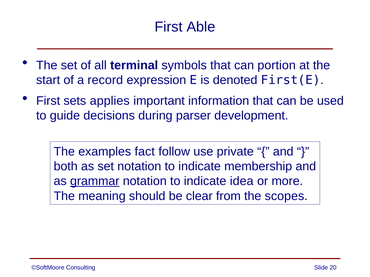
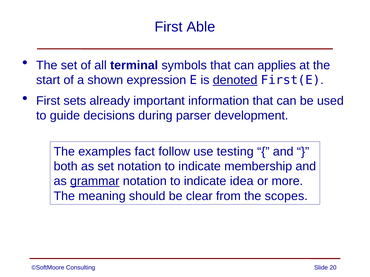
portion: portion -> applies (277, 65)
record: record -> shown (105, 80)
denoted underline: none -> present (235, 80)
applies: applies -> already (110, 101)
private: private -> testing (235, 152)
